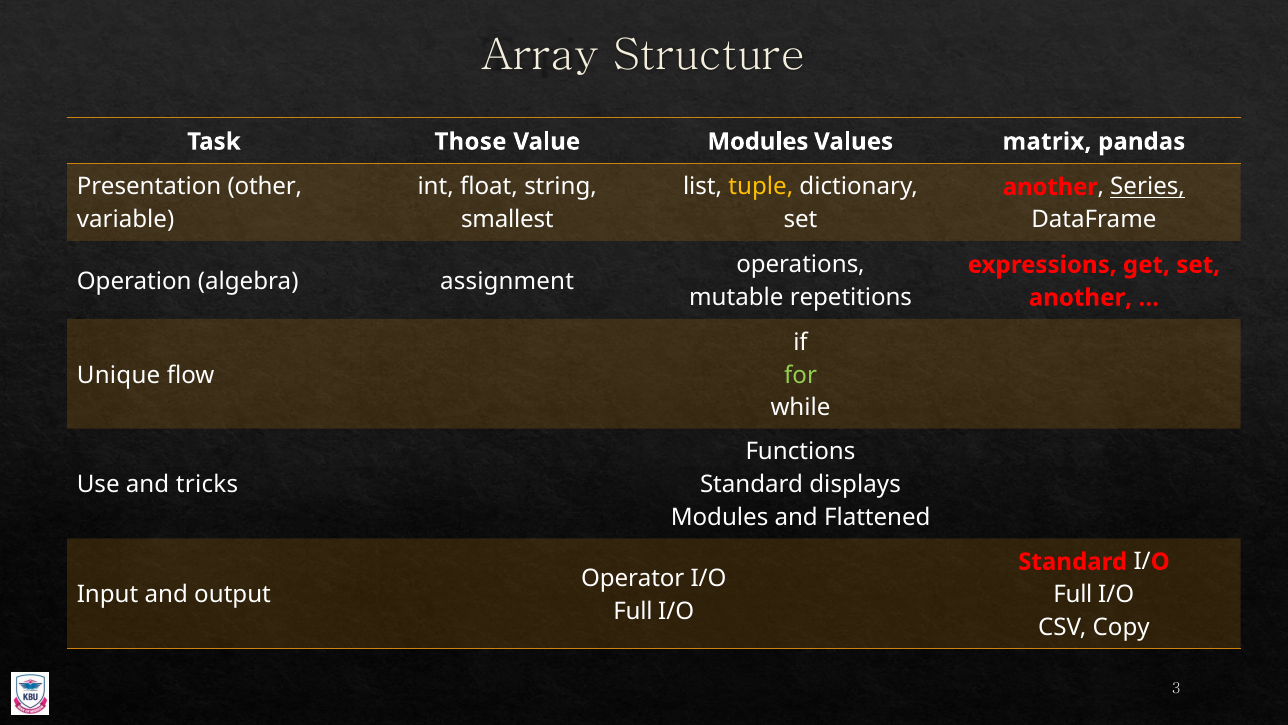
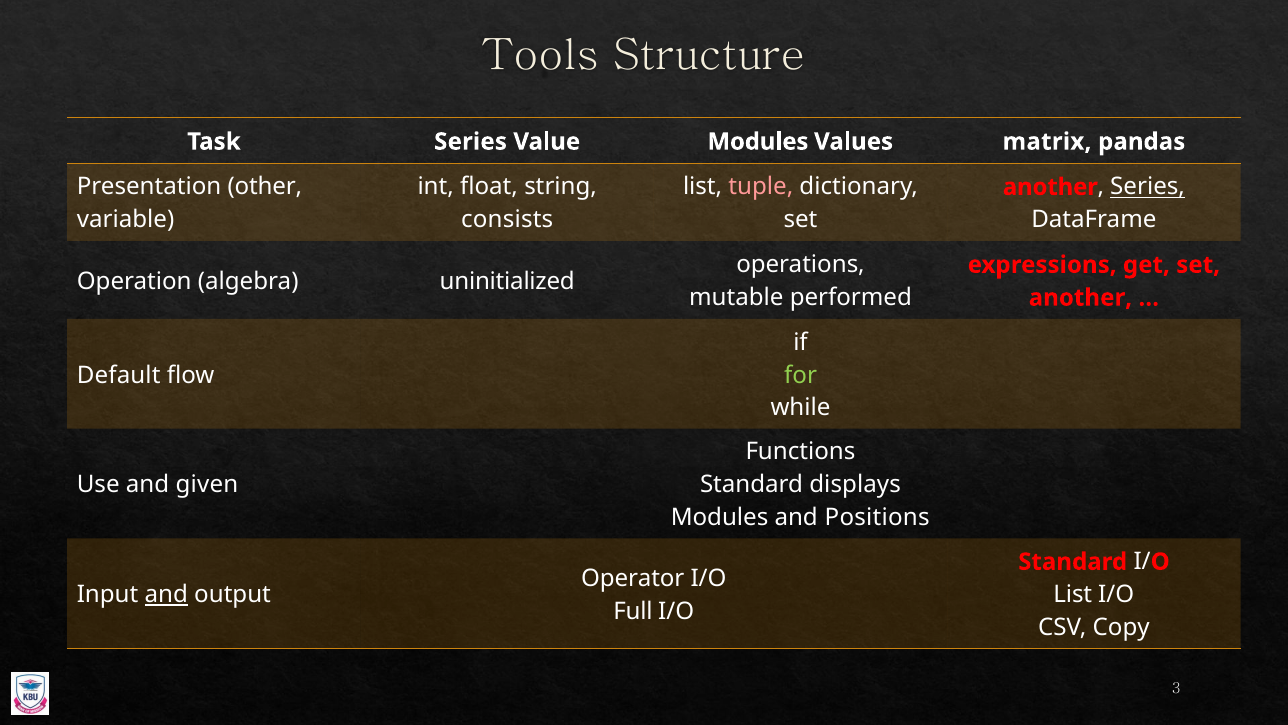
Array: Array -> Tools (540, 55)
Task Those: Those -> Series (471, 142)
tuple colour: yellow -> pink (761, 187)
smallest: smallest -> consists (507, 220)
assignment: assignment -> uninitialized (507, 281)
repetitions: repetitions -> performed (851, 297)
Unique: Unique -> Default (119, 375)
tricks: tricks -> given (207, 485)
Flattened: Flattened -> Positions (877, 517)
and underline: none -> present (166, 594)
Full: Full -> List (1073, 594)
